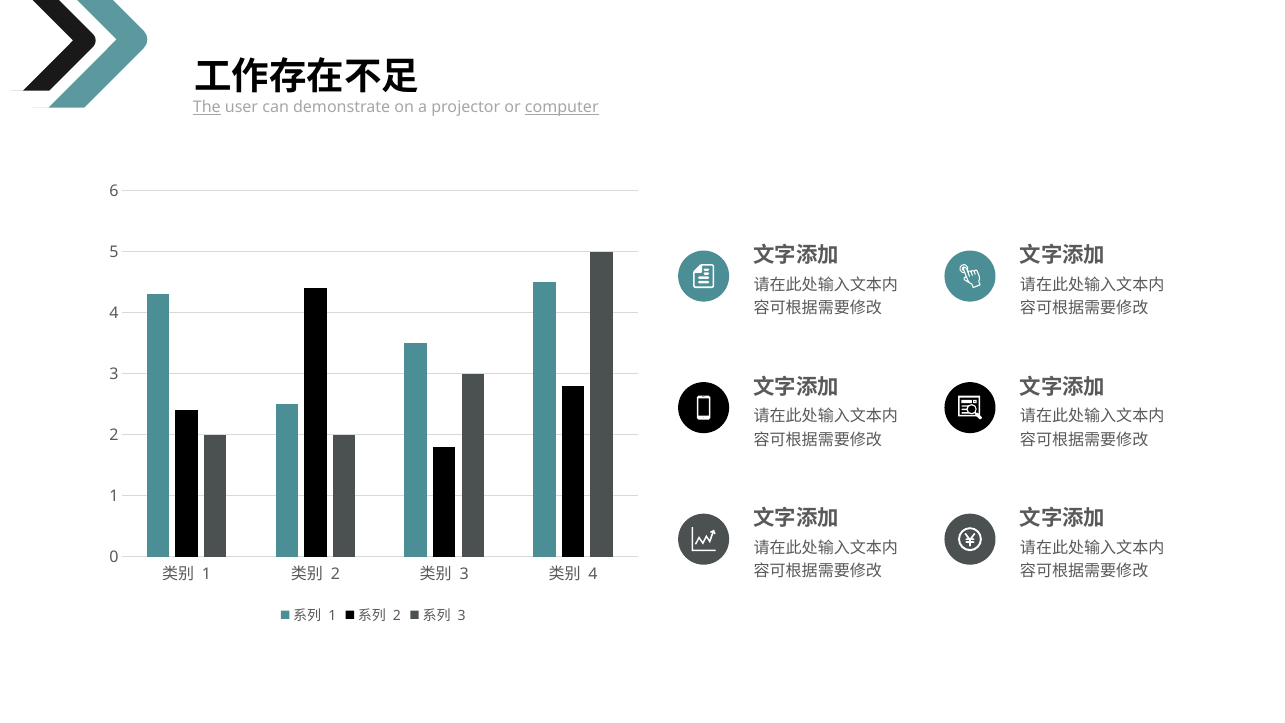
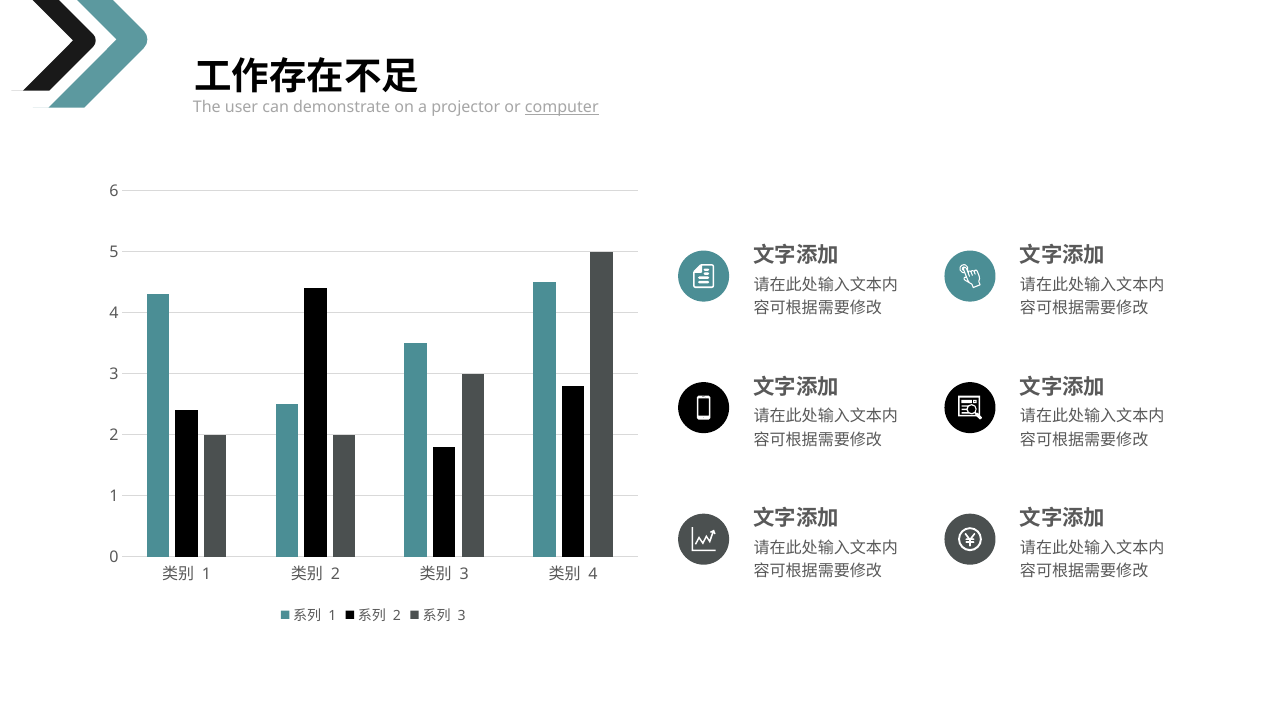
The underline: present -> none (207, 107)
